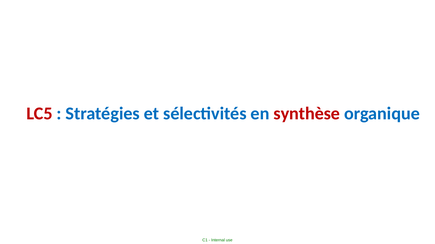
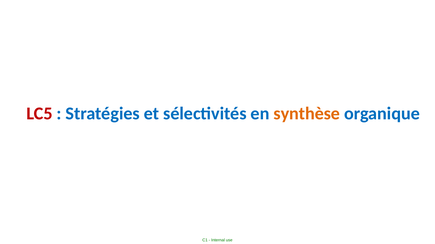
synthèse colour: red -> orange (307, 114)
